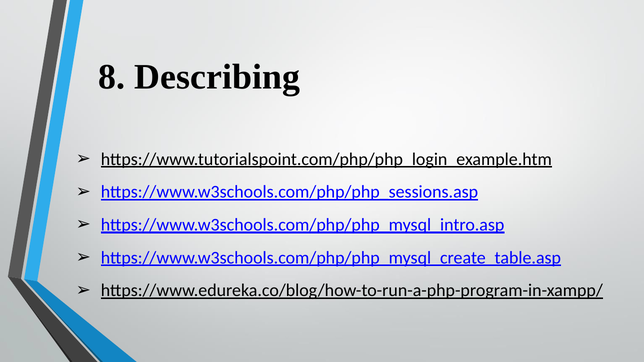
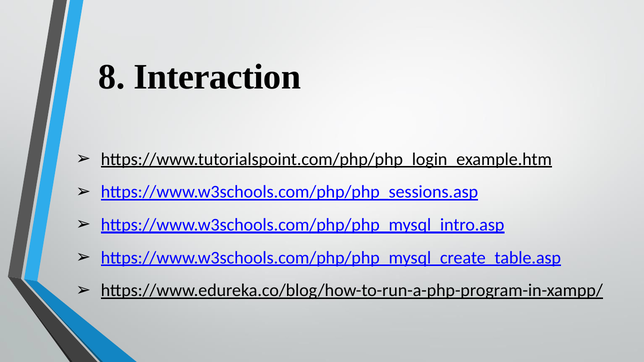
Describing: Describing -> Interaction (217, 77)
